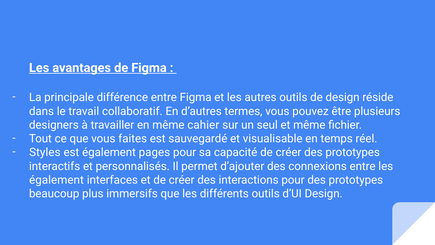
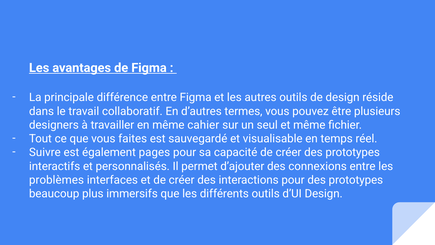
Styles: Styles -> Suivre (45, 152)
également: également -> problèmes (56, 180)
